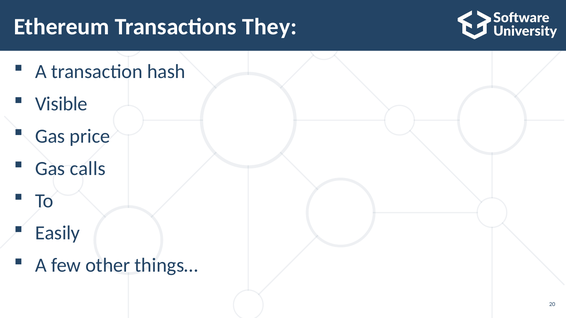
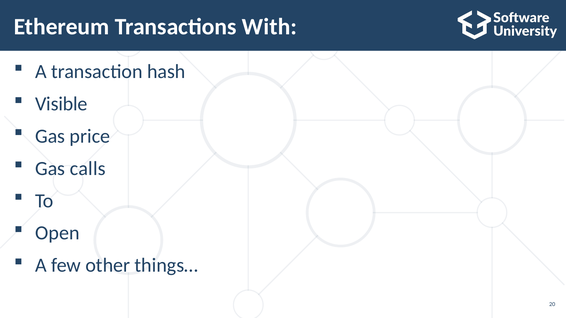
They: They -> With (270, 27)
Easily: Easily -> Open (57, 233)
